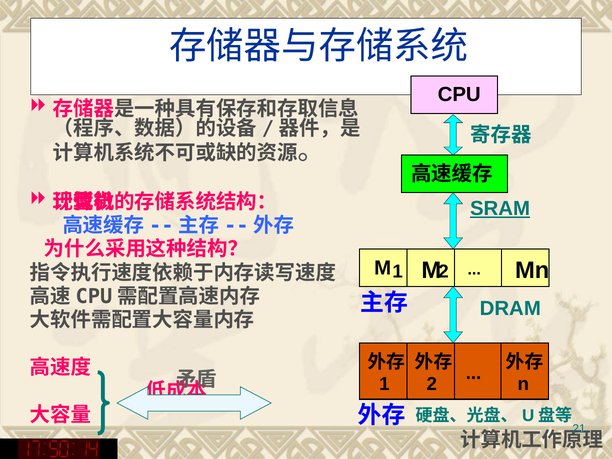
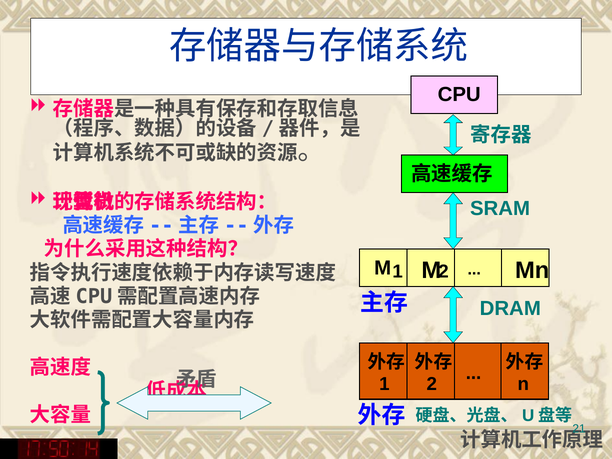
SRAM underline: present -> none (500, 208)
